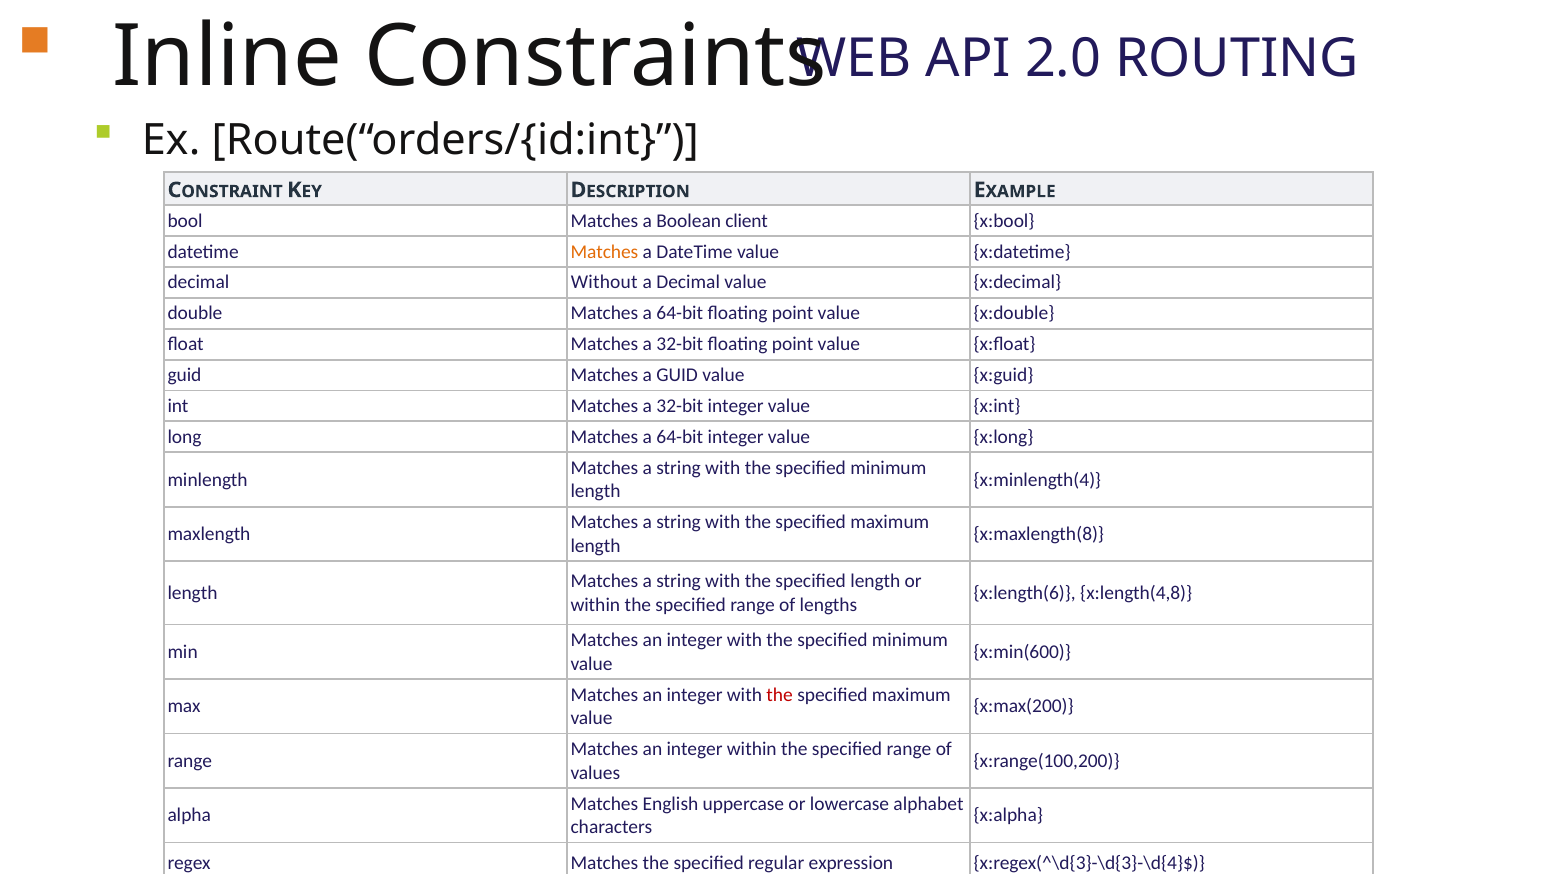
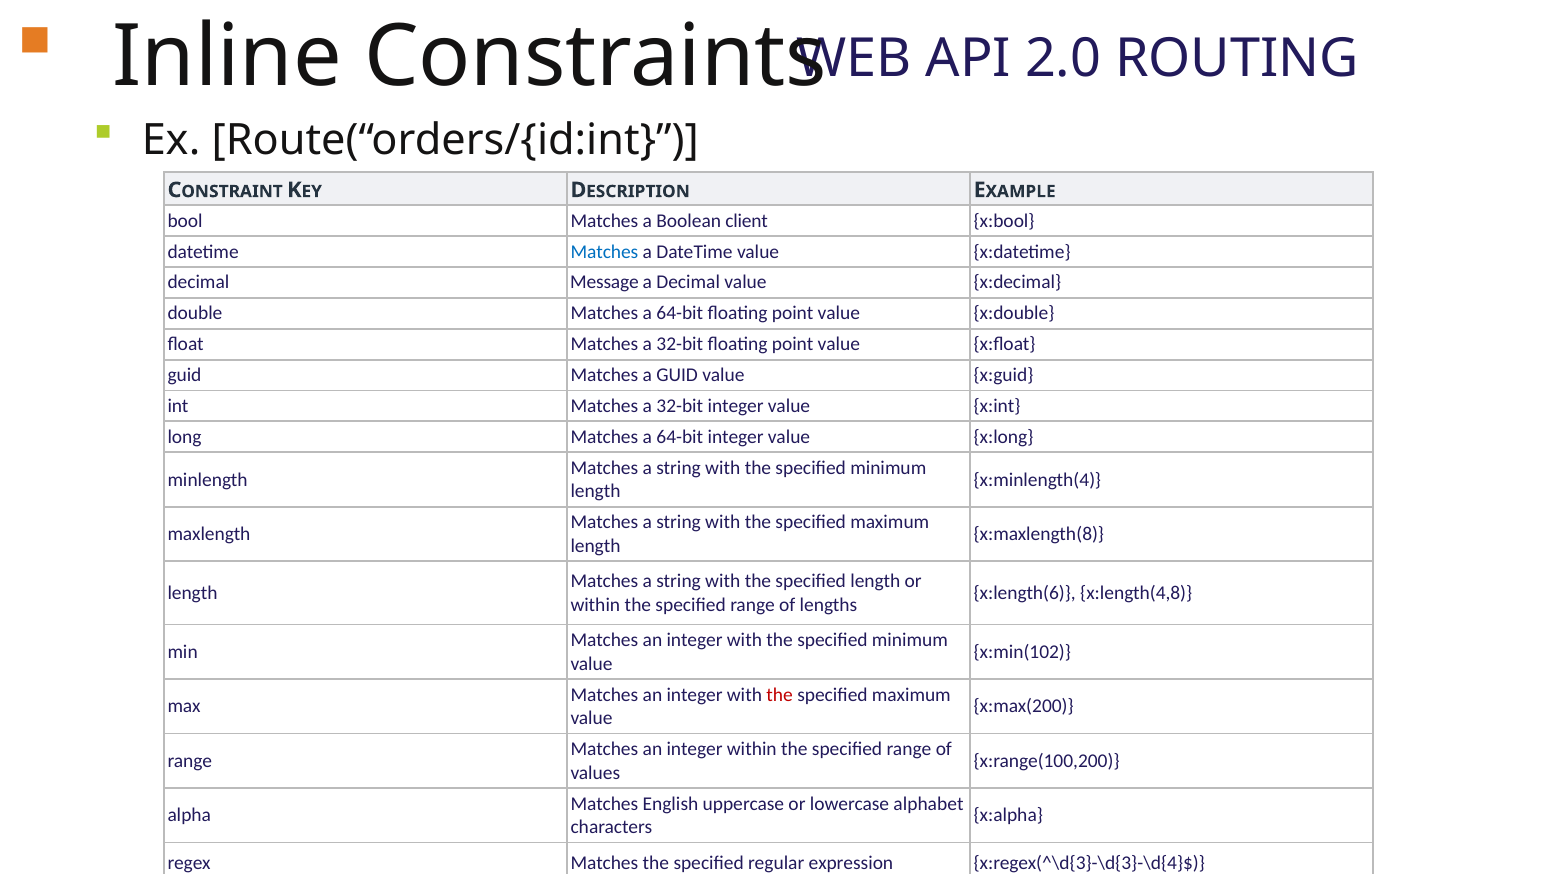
Matches colour: orange -> blue (604, 252)
Without: Without -> Message (604, 283)
x:min(600: x:min(600 -> x:min(102 (1022, 652)
